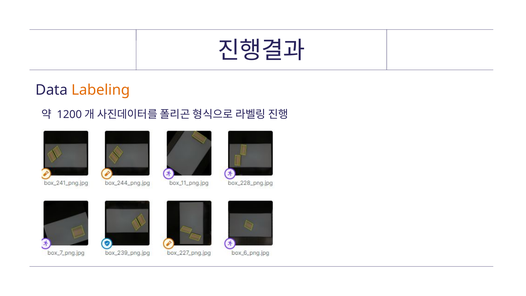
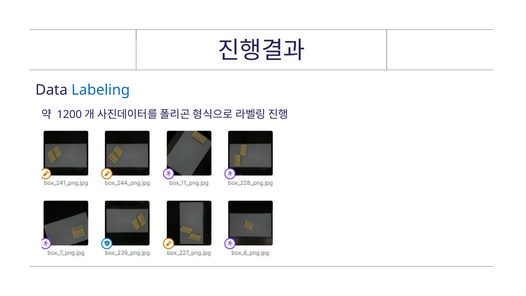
Labeling colour: orange -> blue (101, 90)
